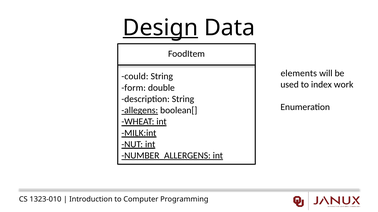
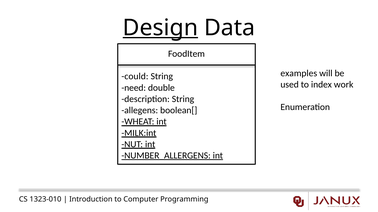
elements: elements -> examples (299, 73)
form: form -> need (134, 88)
allegens underline: present -> none (140, 111)
